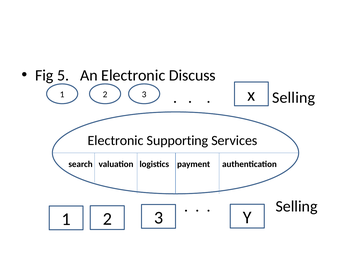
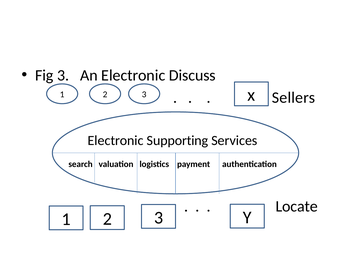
Fig 5: 5 -> 3 (63, 75)
Selling: Selling -> Sellers (294, 98)
Selling: Selling -> Locate (297, 207)
